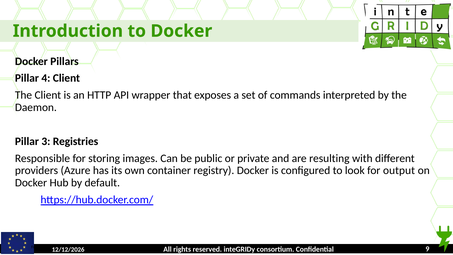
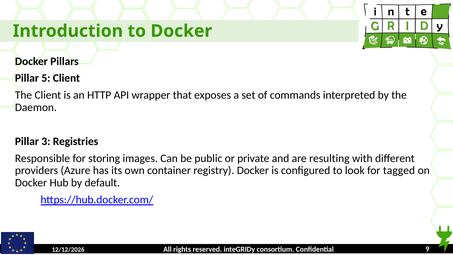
4: 4 -> 5 (46, 78)
output: output -> tagged (399, 170)
